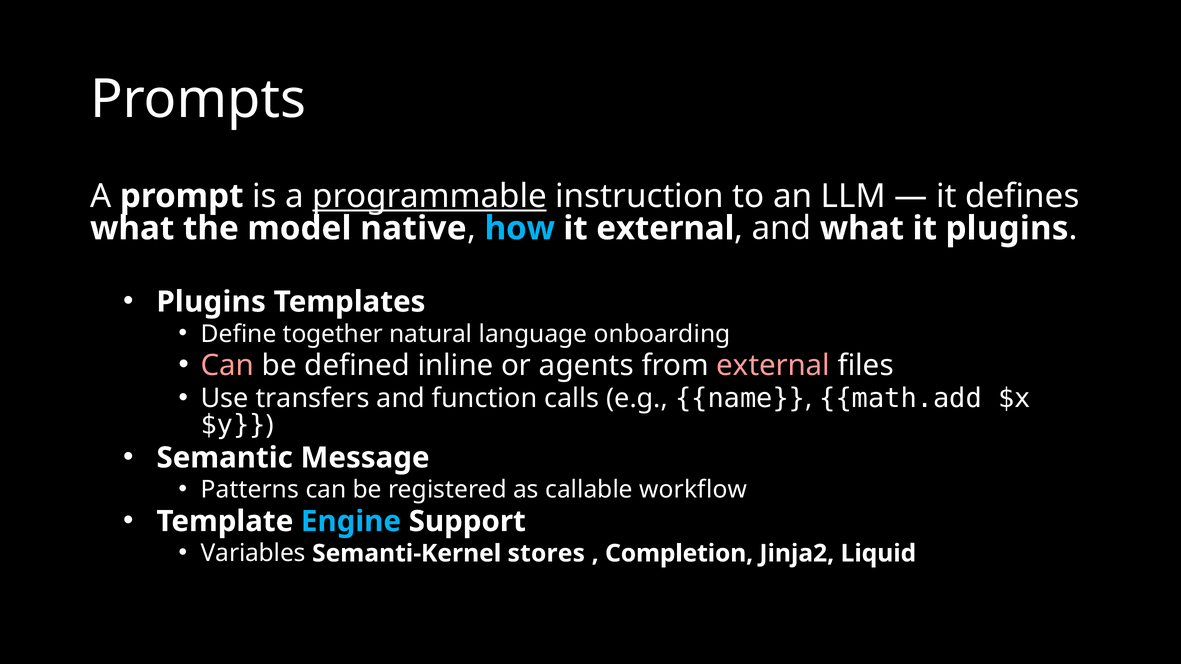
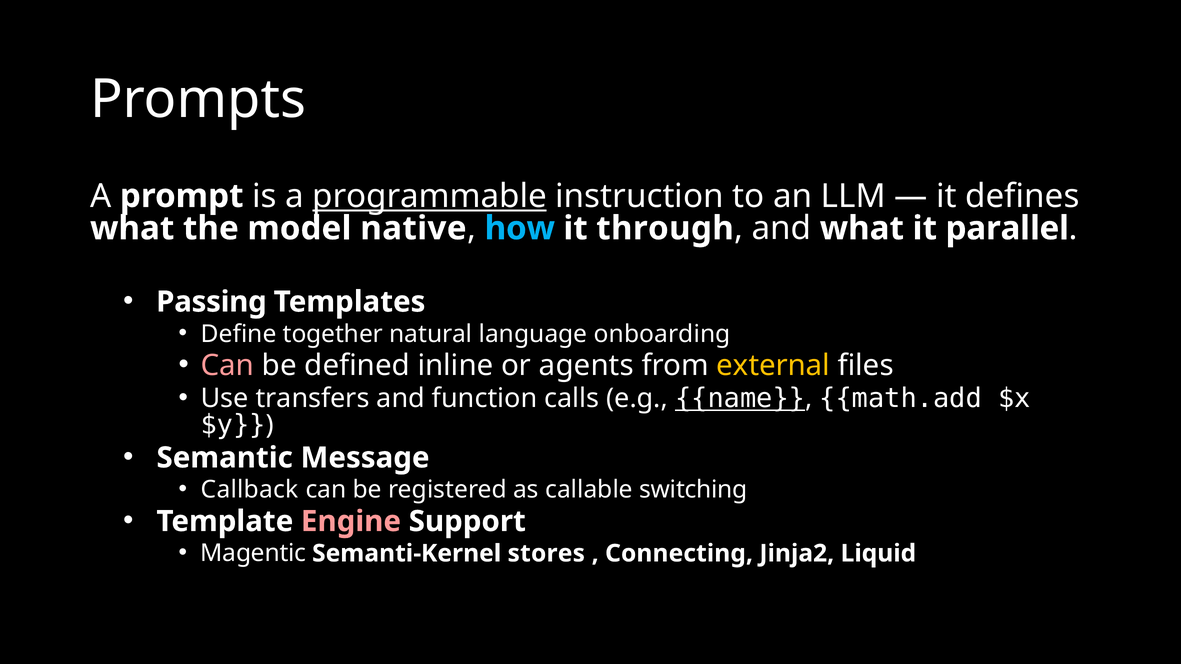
it external: external -> through (665, 228)
it plugins: plugins -> parallel (1007, 228)
Plugins: Plugins -> Passing (211, 302)
external colour: pink -> yellow (773, 366)
name underline: none -> present (740, 399)
Patterns: Patterns -> Callback (250, 490)
workflow: workflow -> switching (693, 490)
Engine colour: light blue -> pink (351, 522)
Variables: Variables -> Magentic (253, 554)
Completion: Completion -> Connecting (679, 554)
